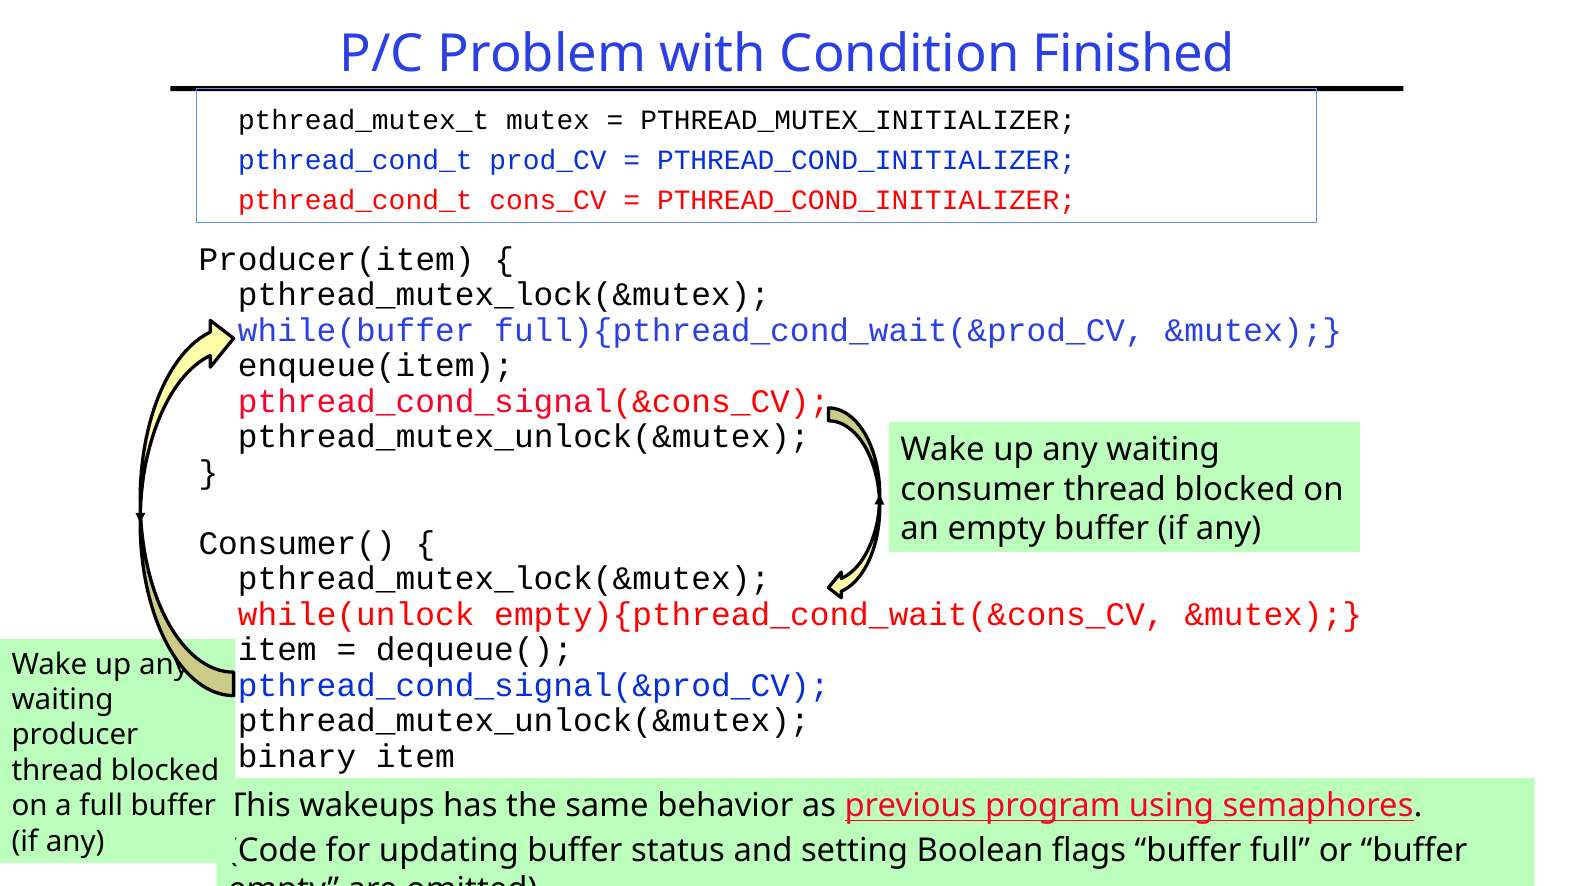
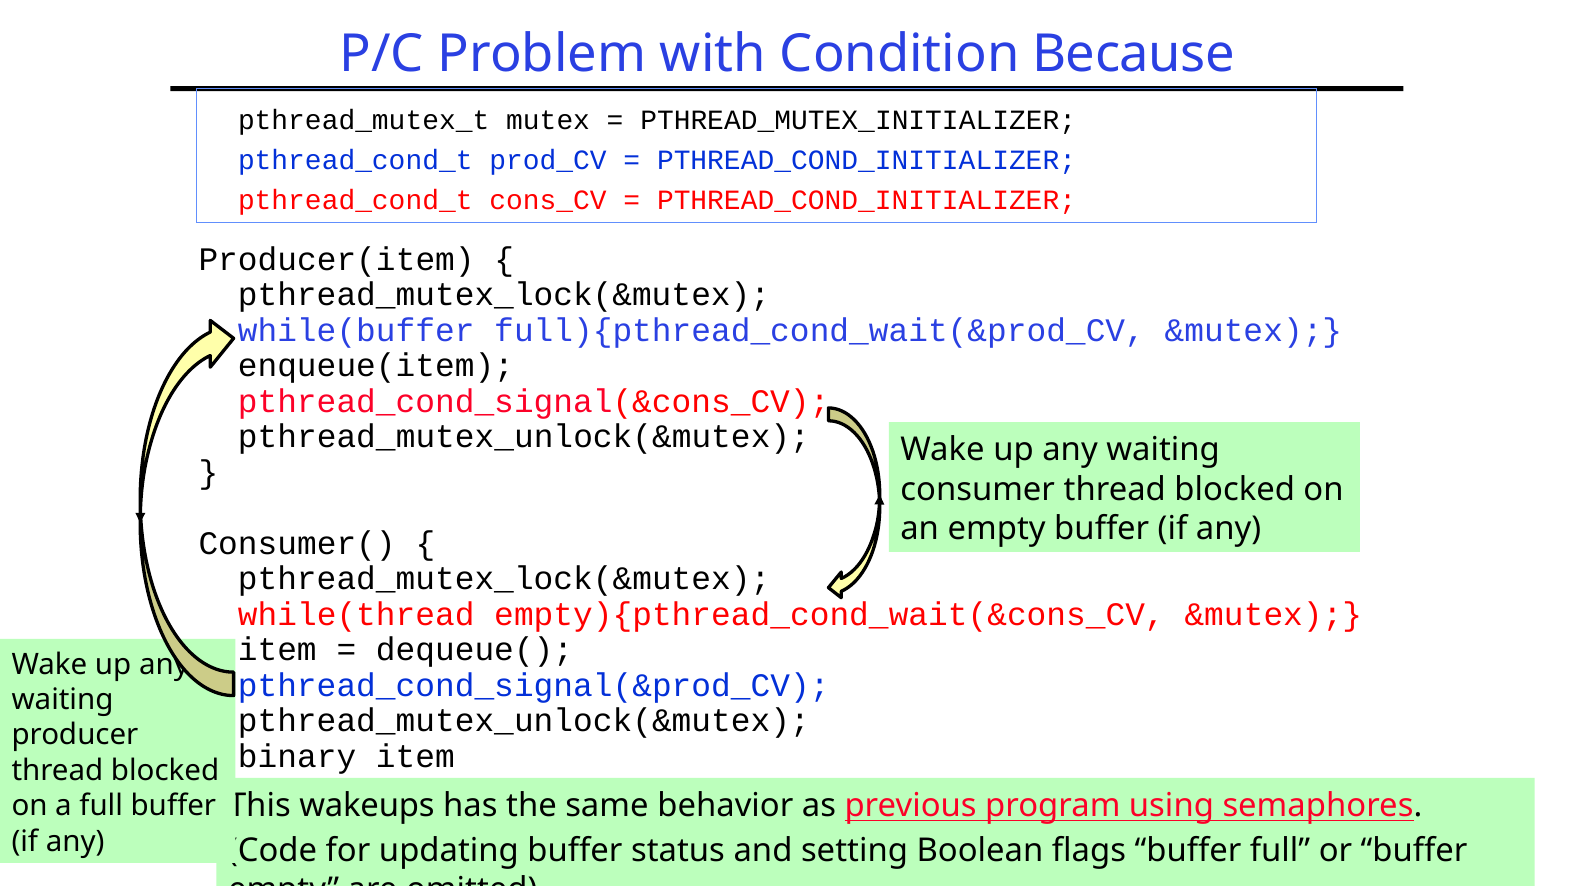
Finished: Finished -> Because (1134, 54)
while(unlock: while(unlock -> while(thread (356, 614)
